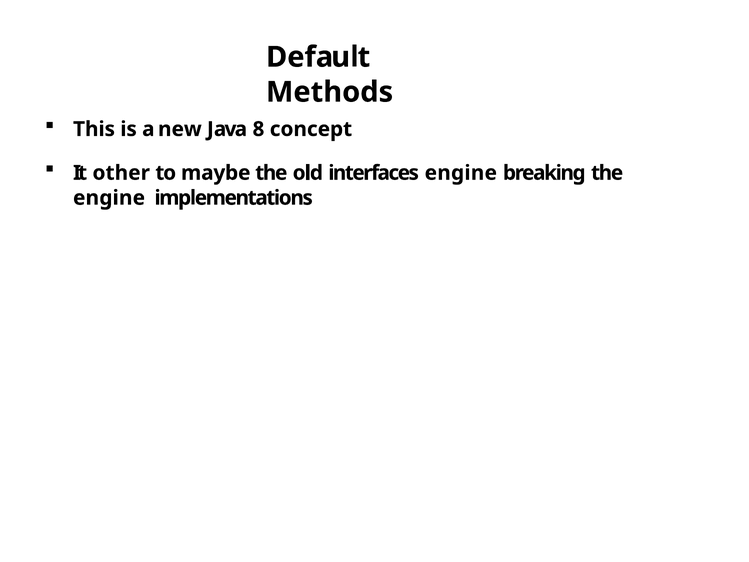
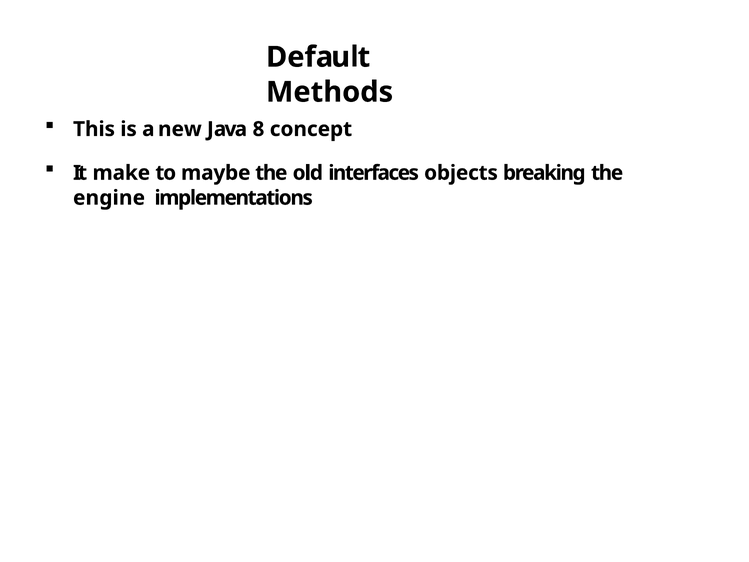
other: other -> make (121, 173)
interfaces engine: engine -> objects (461, 173)
